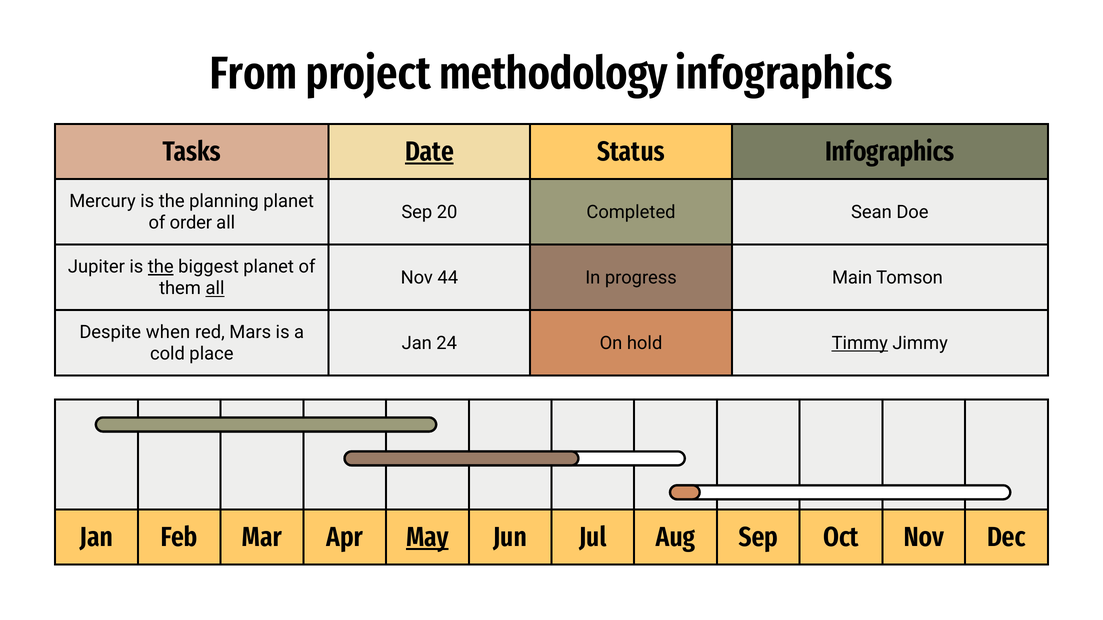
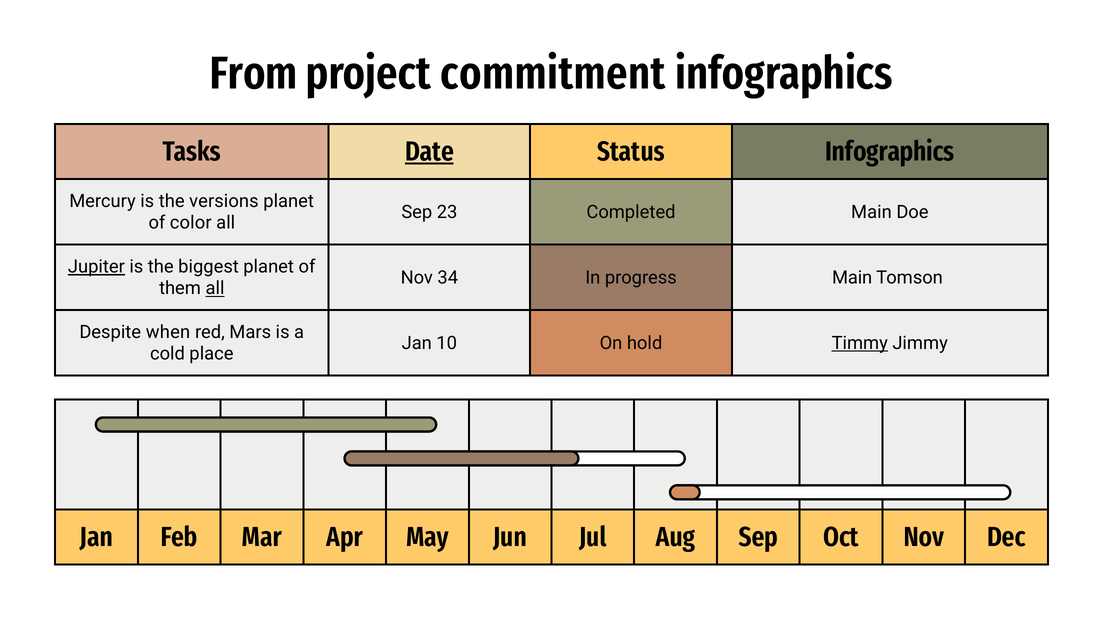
methodology: methodology -> commitment (553, 74)
planning: planning -> versions (224, 202)
20: 20 -> 23 (447, 212)
Completed Sean: Sean -> Main (871, 212)
order: order -> color (191, 223)
Jupiter underline: none -> present (96, 267)
the underline: present -> none (161, 267)
44: 44 -> 34 (448, 278)
24: 24 -> 10 (447, 343)
May underline: present -> none (427, 538)
